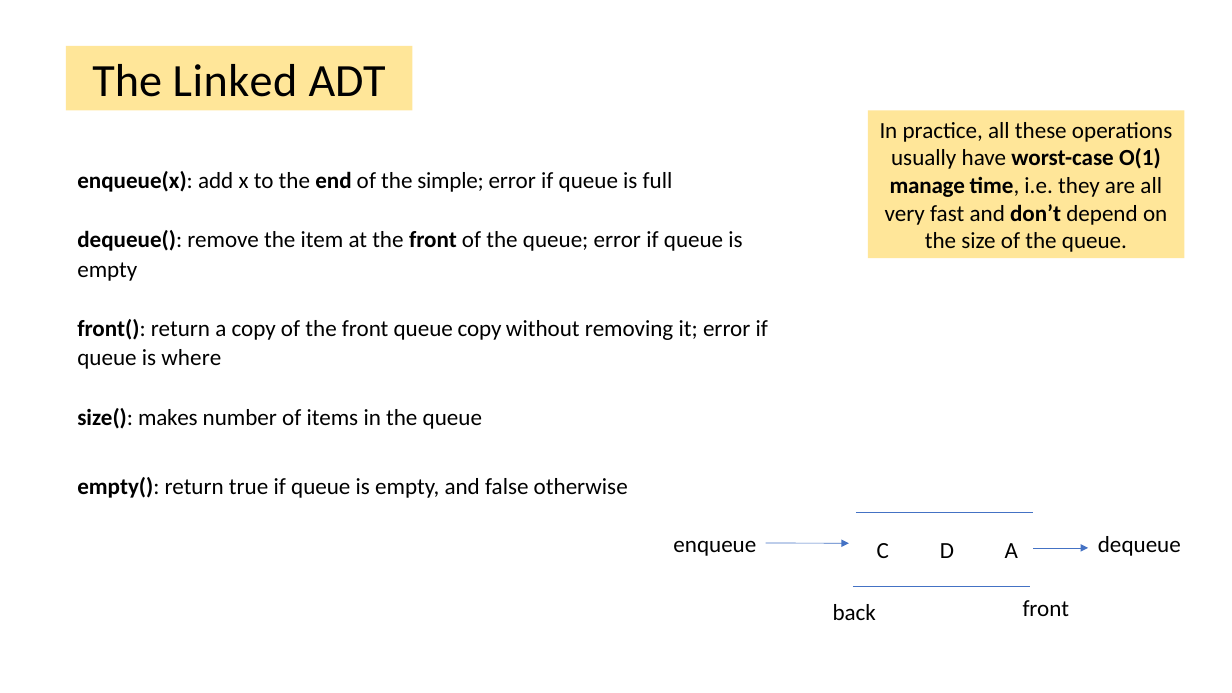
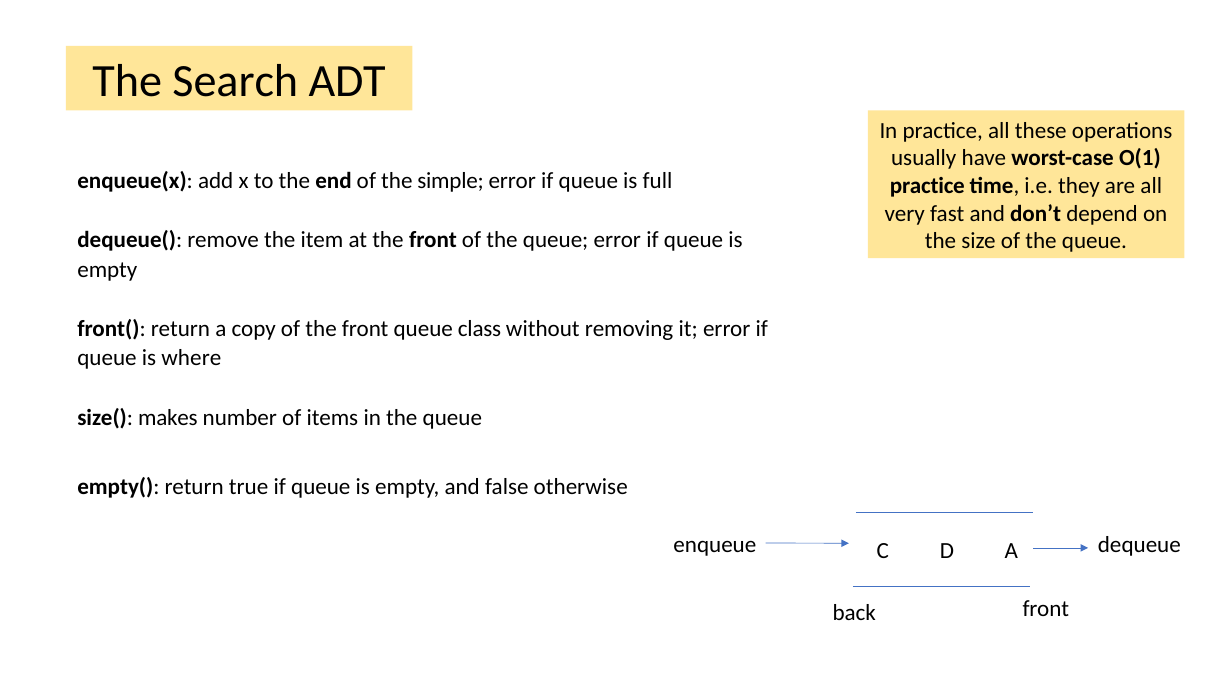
Linked: Linked -> Search (235, 81)
manage: manage -> practice (927, 186)
queue copy: copy -> class (480, 329)
